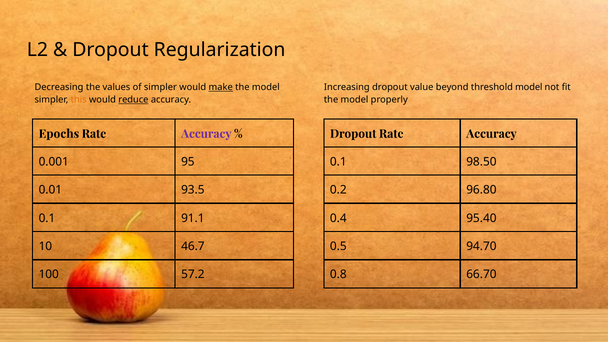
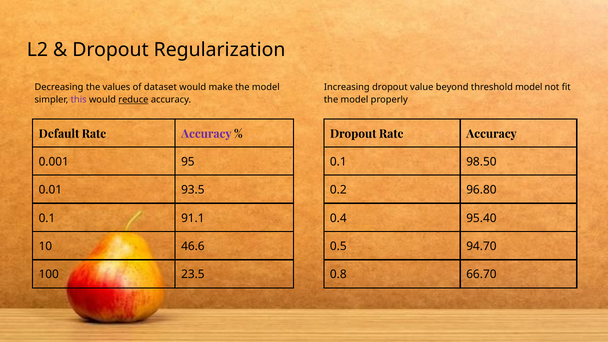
of simpler: simpler -> dataset (160, 87)
make underline: present -> none (221, 87)
this colour: orange -> purple (79, 100)
Epochs: Epochs -> Default (59, 134)
46.7: 46.7 -> 46.6 (193, 246)
57.2: 57.2 -> 23.5 (193, 275)
